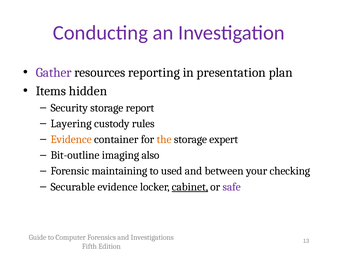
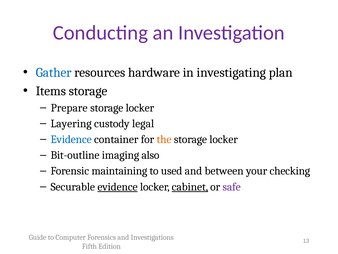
Gather colour: purple -> blue (54, 72)
reporting: reporting -> hardware (154, 72)
presentation: presentation -> investigating (231, 72)
Items hidden: hidden -> storage (88, 91)
Security: Security -> Prepare (69, 108)
report: report -> locker (140, 108)
rules: rules -> legal (143, 123)
Evidence colour: orange -> blue (71, 139)
expert: expert -> locker (224, 139)
evidence underline: none -> present (118, 186)
